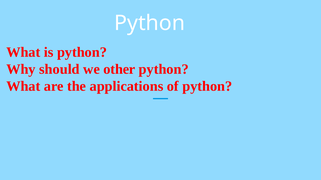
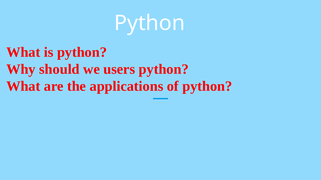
other: other -> users (119, 69)
